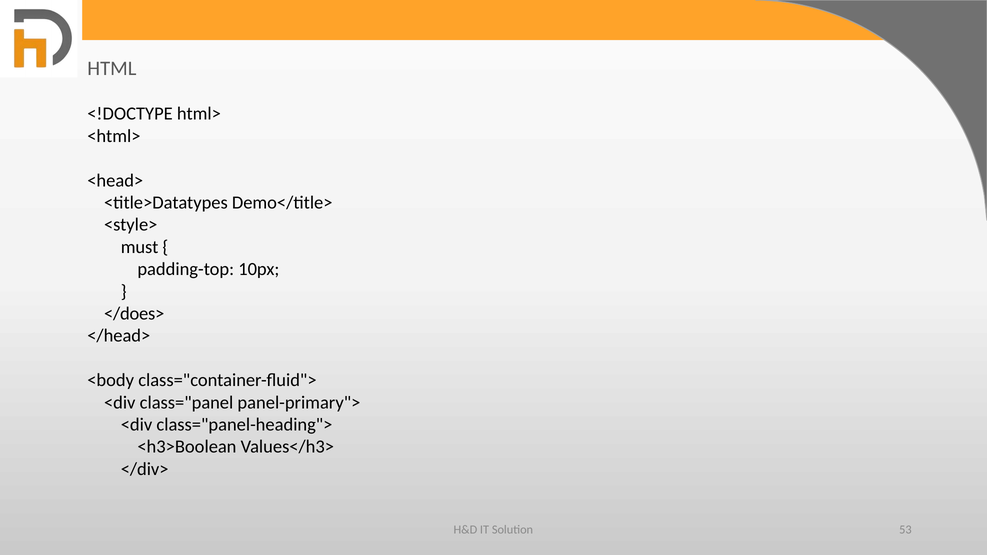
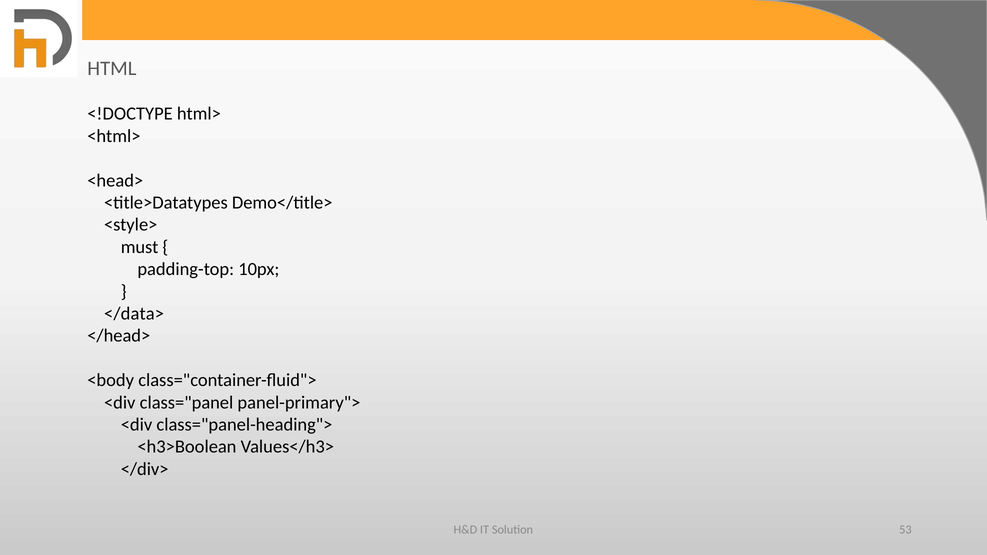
</does>: </does> -> </data> (134, 314)
